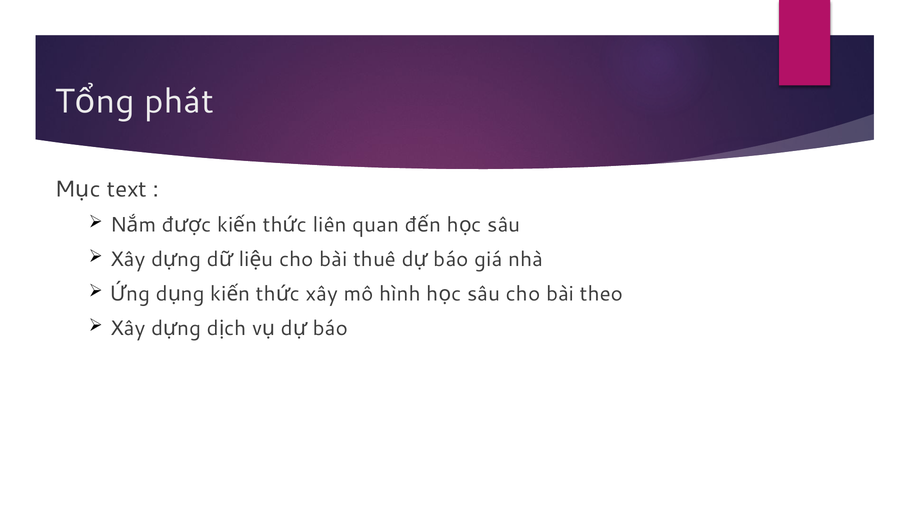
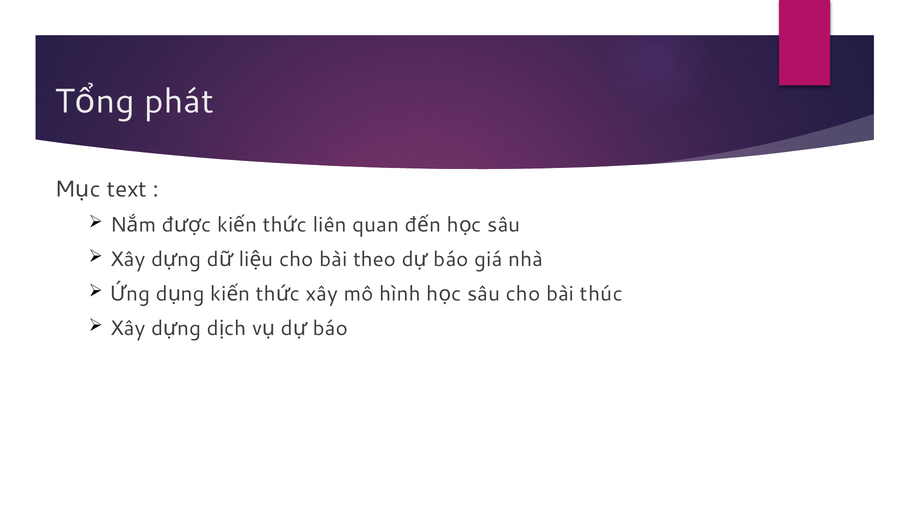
thuê: thuê -> theo (375, 259)
theo: theo -> thúc (601, 294)
